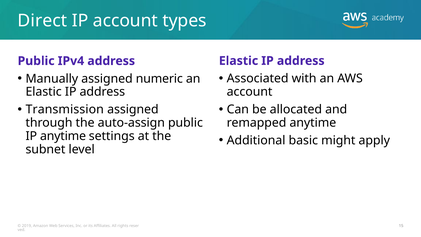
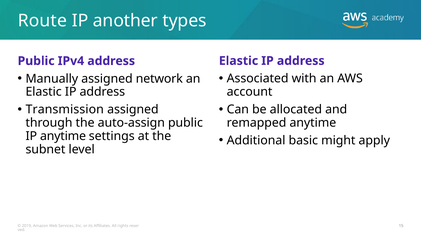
Direct: Direct -> Route (42, 21)
IP account: account -> another (125, 21)
numeric: numeric -> network (159, 79)
